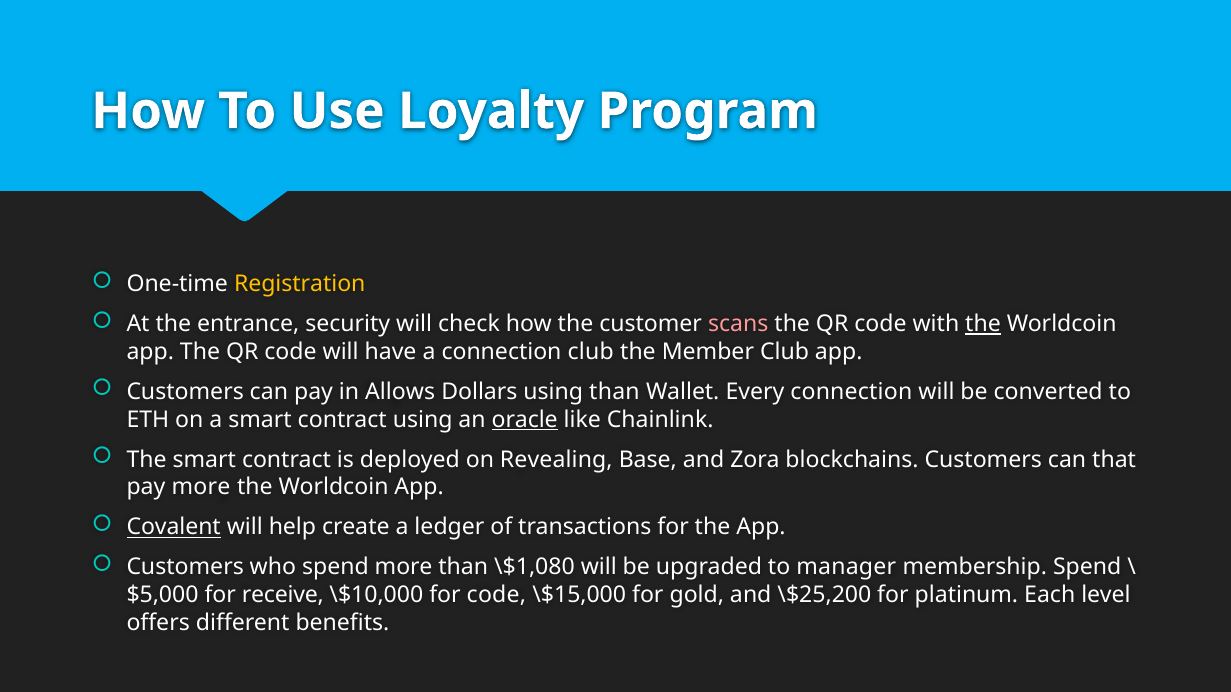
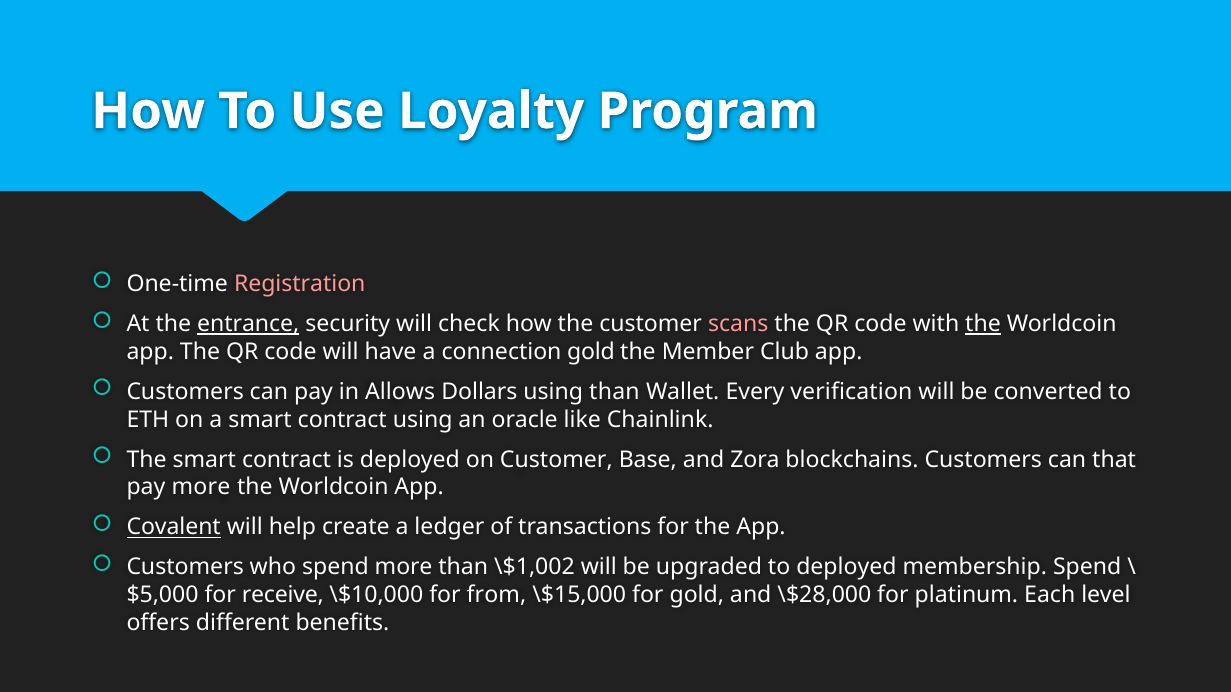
Registration colour: yellow -> pink (300, 284)
entrance underline: none -> present (248, 324)
connection club: club -> gold (591, 352)
Every connection: connection -> verification (851, 392)
oracle underline: present -> none (525, 420)
on Revealing: Revealing -> Customer (556, 460)
\$1,080: \$1,080 -> \$1,002 (534, 568)
to manager: manager -> deployed (846, 568)
for code: code -> from (496, 595)
\$25,200: \$25,200 -> \$28,000 (824, 595)
